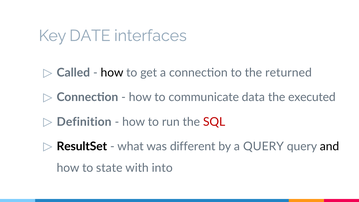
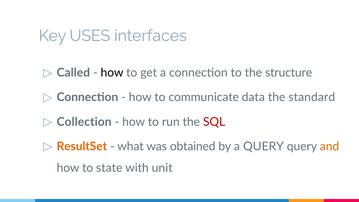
DATE: DATE -> USES (90, 36)
returned: returned -> structure (289, 73)
executed: executed -> standard (312, 97)
Definition: Definition -> Collection (84, 122)
ResultSet colour: black -> orange (82, 146)
different: different -> obtained (193, 146)
and colour: black -> orange (329, 146)
into: into -> unit (162, 168)
